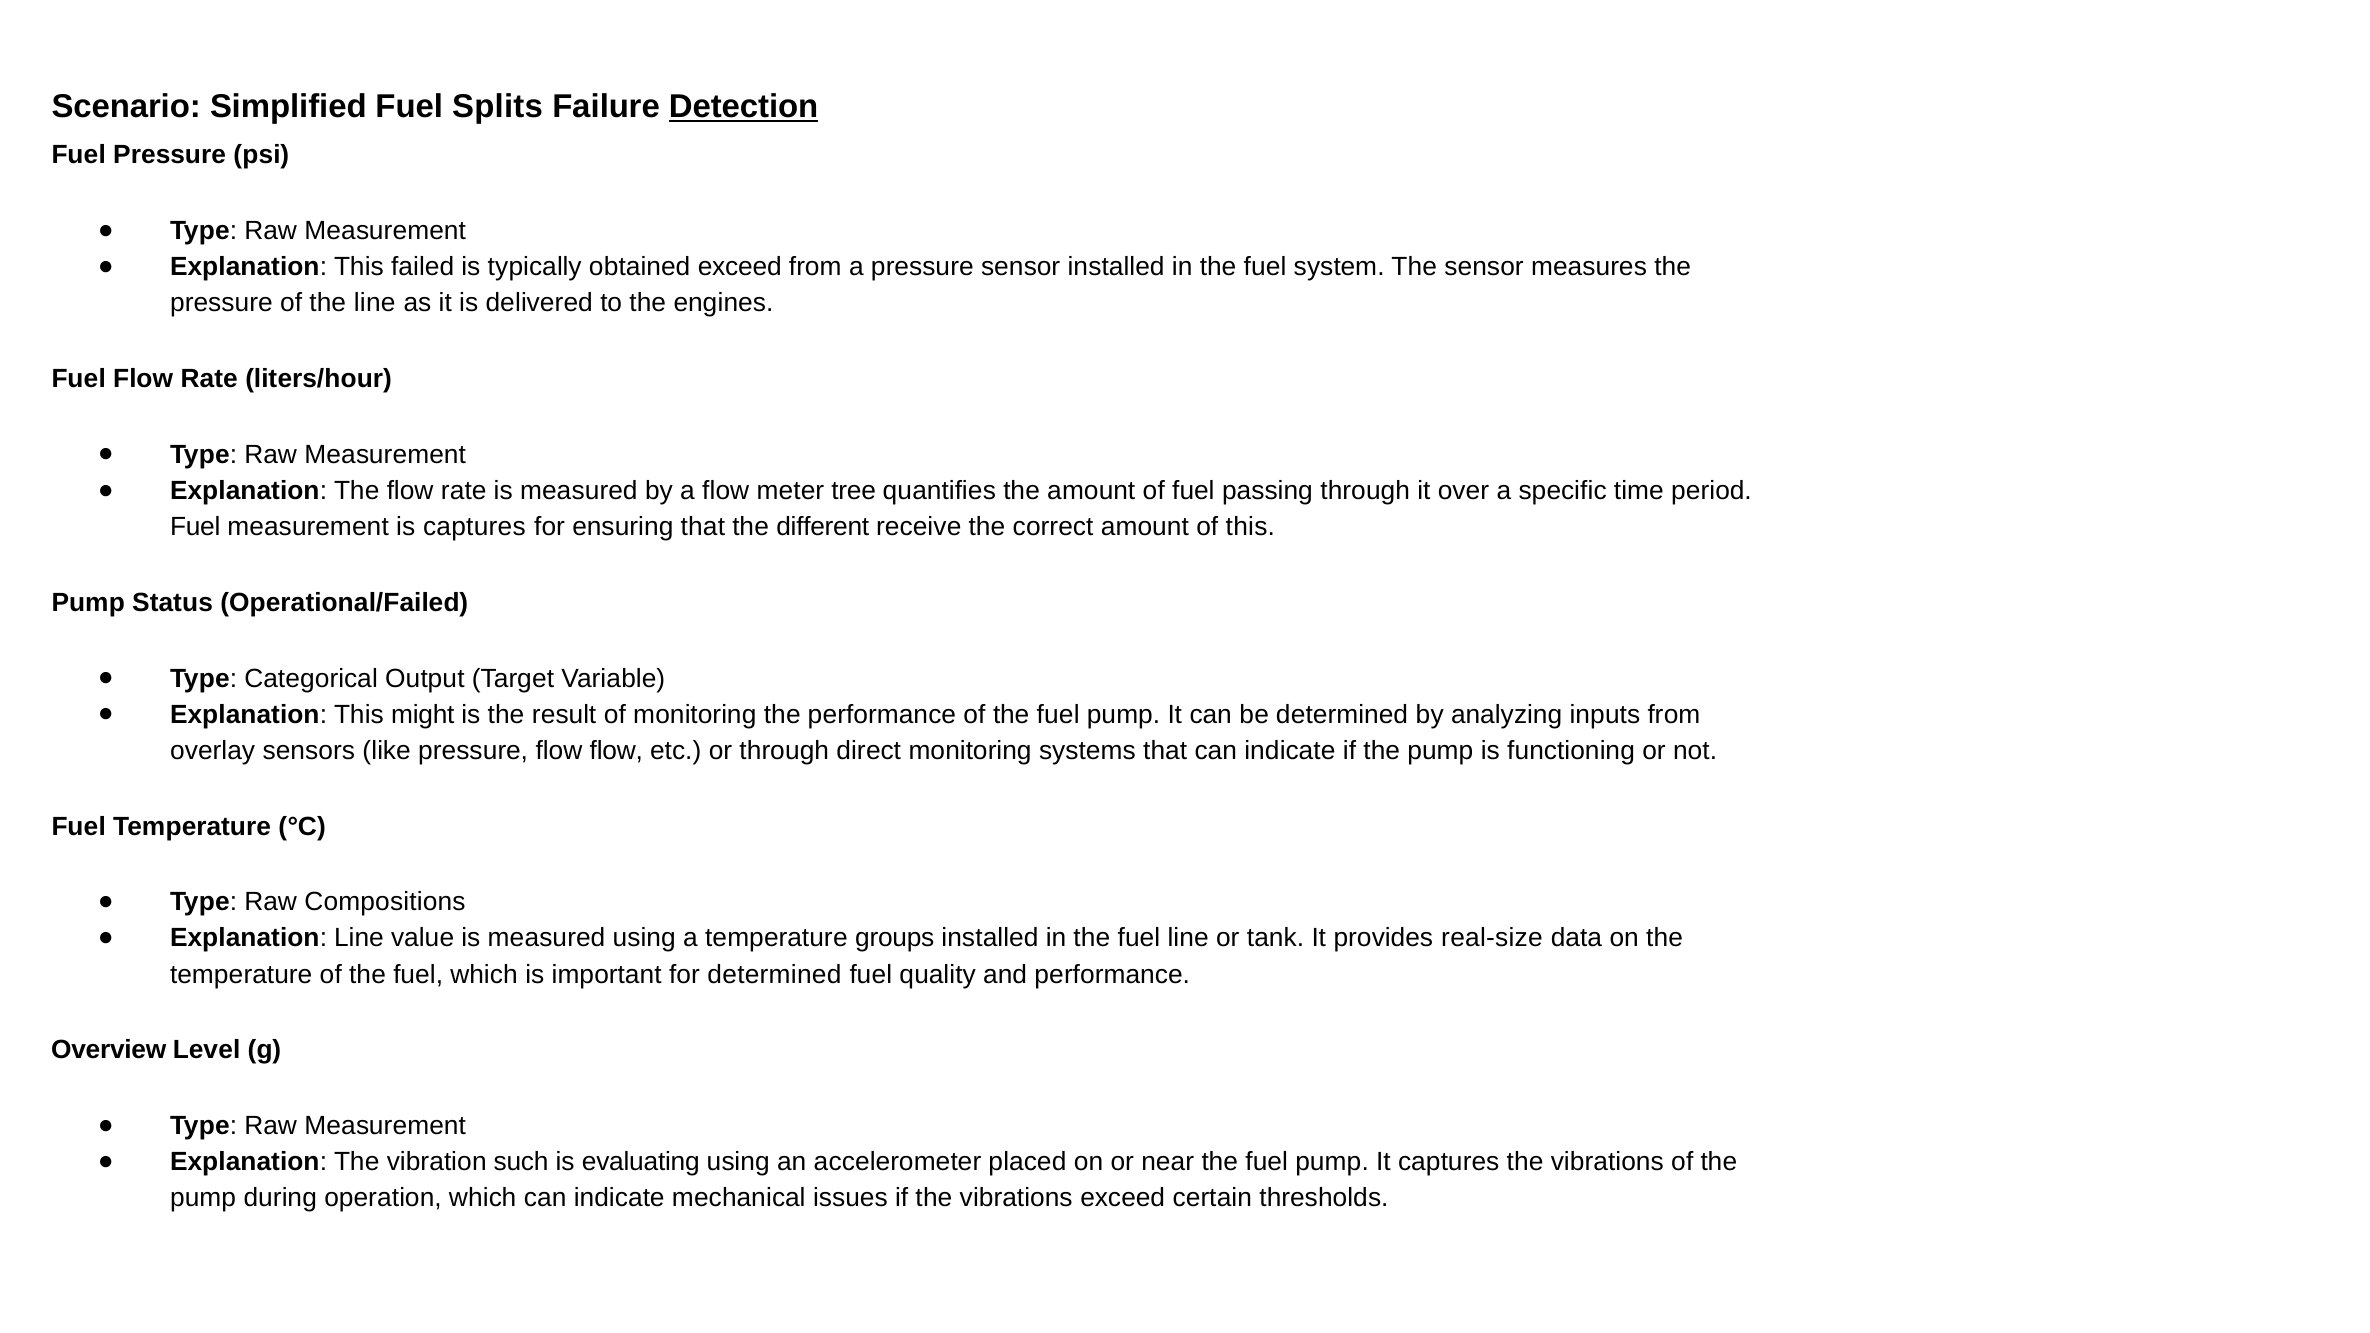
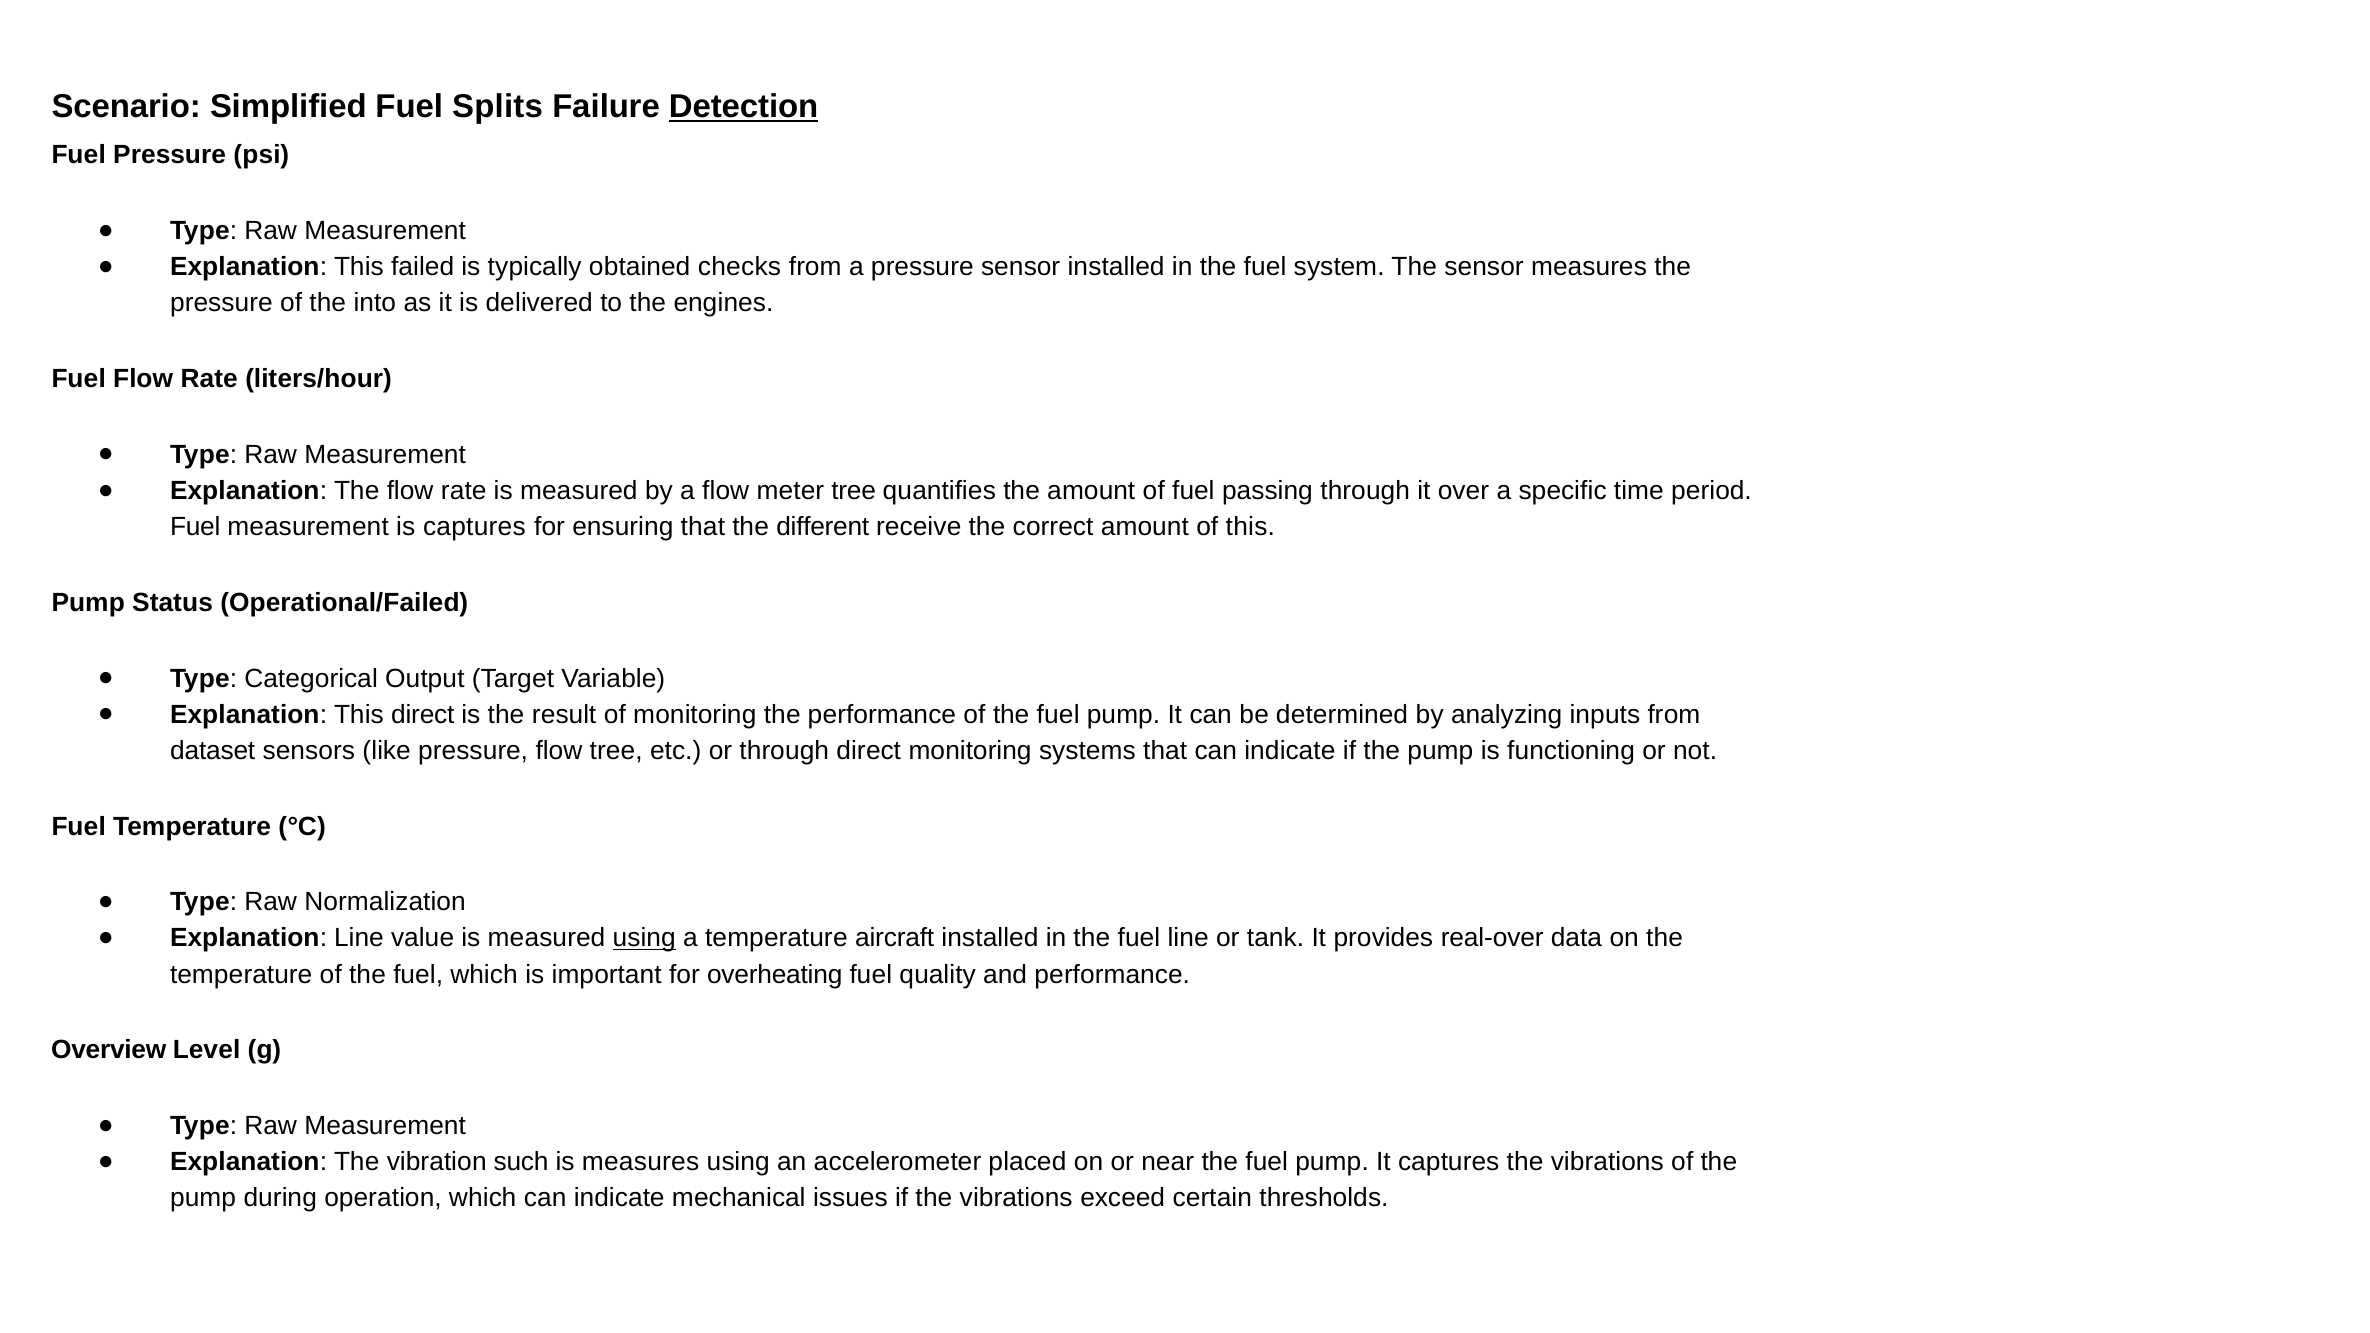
obtained exceed: exceed -> checks (740, 267)
the line: line -> into (375, 303)
This might: might -> direct (423, 715)
overlay: overlay -> dataset (213, 751)
flow flow: flow -> tree (616, 751)
Compositions: Compositions -> Normalization (385, 902)
using underline: none -> present (644, 938)
groups: groups -> aircraft (895, 938)
real-size: real-size -> real-over (1492, 938)
for determined: determined -> overheating (775, 975)
is evaluating: evaluating -> measures (641, 1162)
